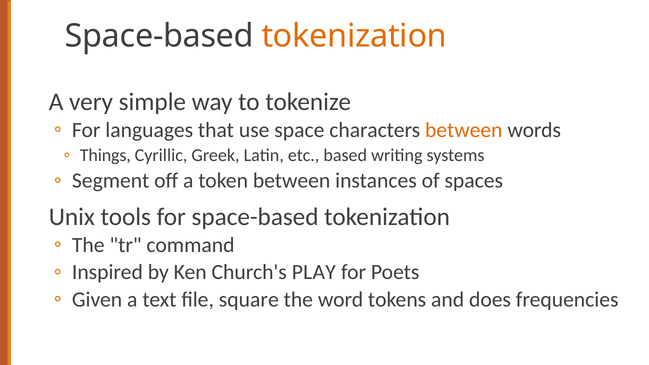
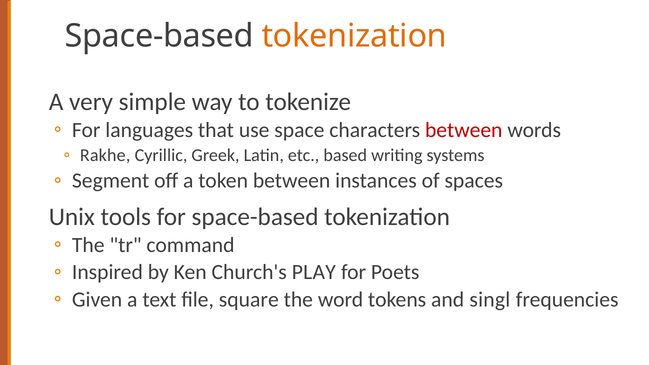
between colour: orange -> red (464, 130)
Things: Things -> Rakhe (105, 155)
does: does -> singl (490, 300)
